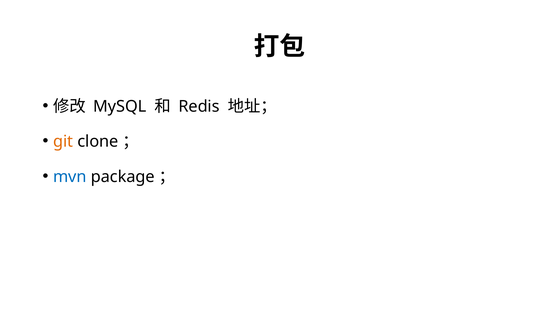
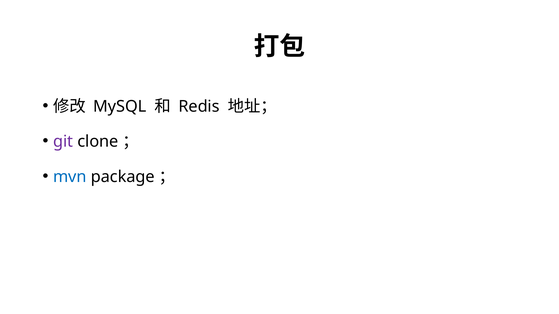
git colour: orange -> purple (63, 142)
